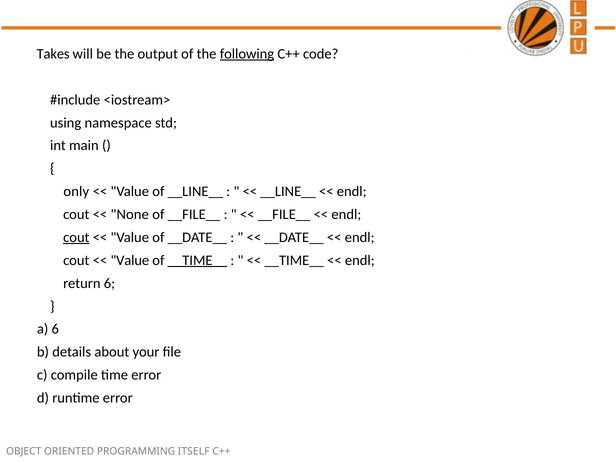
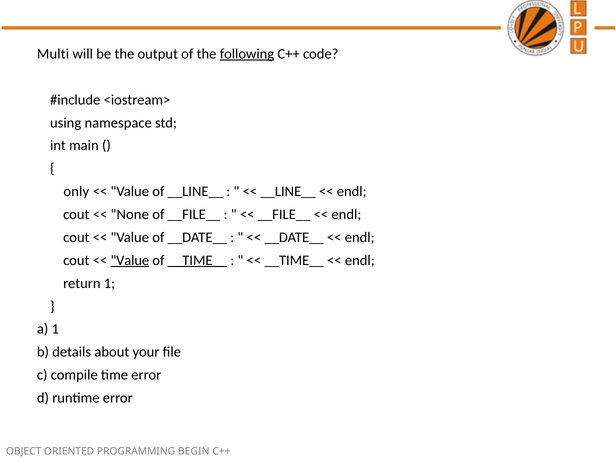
Takes: Takes -> Multi (53, 54)
cout underline: present -> none (76, 237)
Value underline: none -> present (130, 260)
return 6: 6 -> 1 (109, 283)
a 6: 6 -> 1 (55, 329)
ITSELF: ITSELF -> BEGIN (194, 451)
